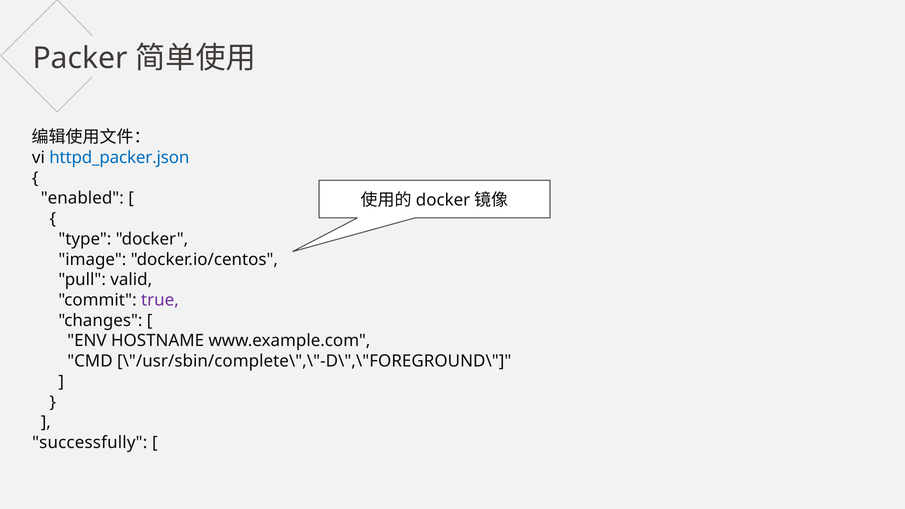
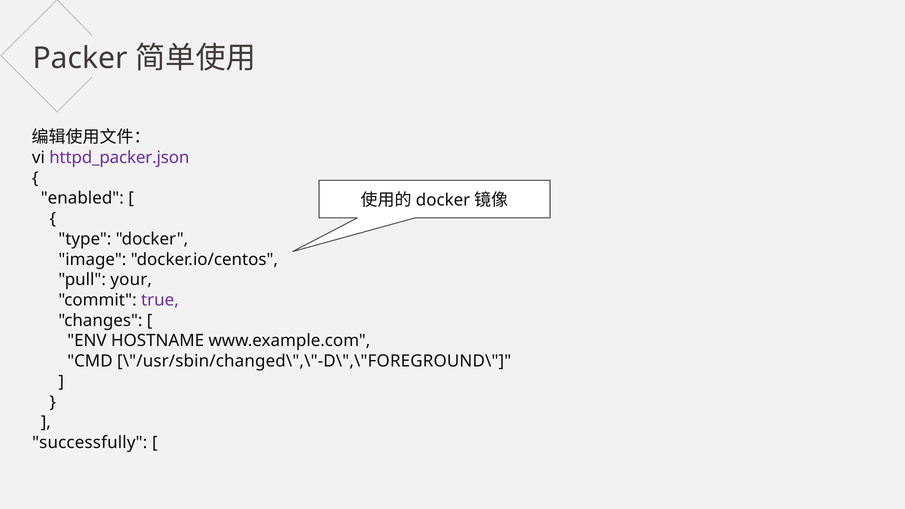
httpd_packer.json colour: blue -> purple (119, 158)
valid: valid -> your (131, 280)
\"/usr/sbin/complete\",\"-D\",\"FOREGROUND\: \"/usr/sbin/complete\",\"-D\",\"FOREGROUND\ -> \"/usr/sbin/changed\",\"-D\",\"FOREGROUND\ (314, 361)
